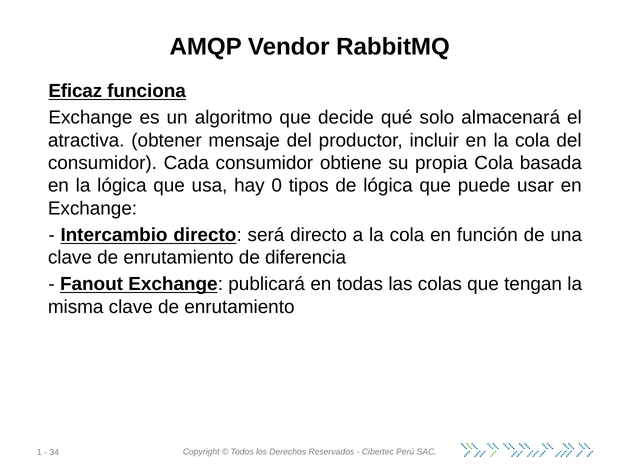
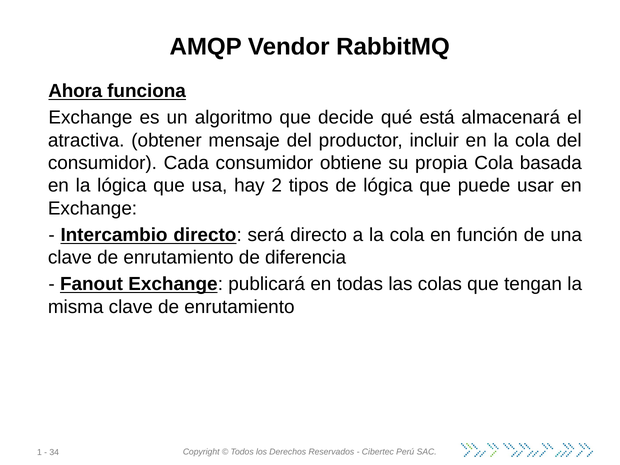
Eficaz: Eficaz -> Ahora (75, 91)
solo: solo -> está (437, 118)
0: 0 -> 2 (277, 186)
